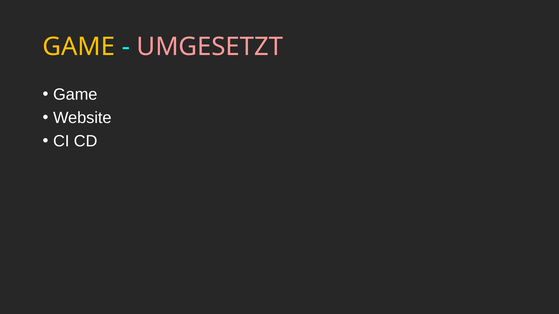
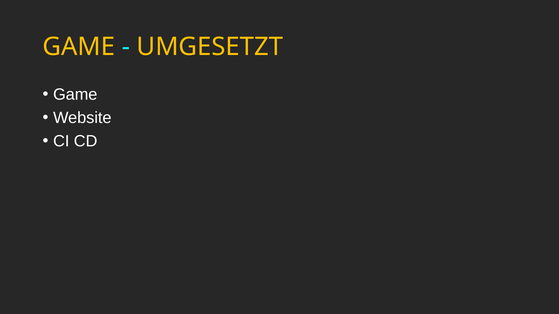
UMGESETZT colour: pink -> yellow (210, 47)
